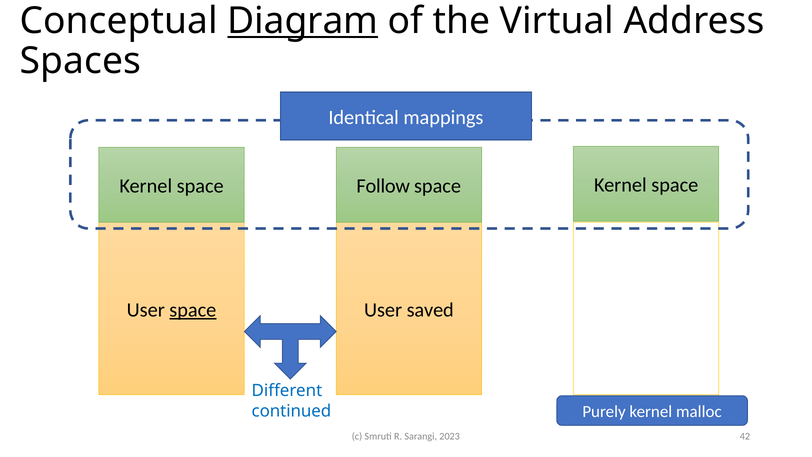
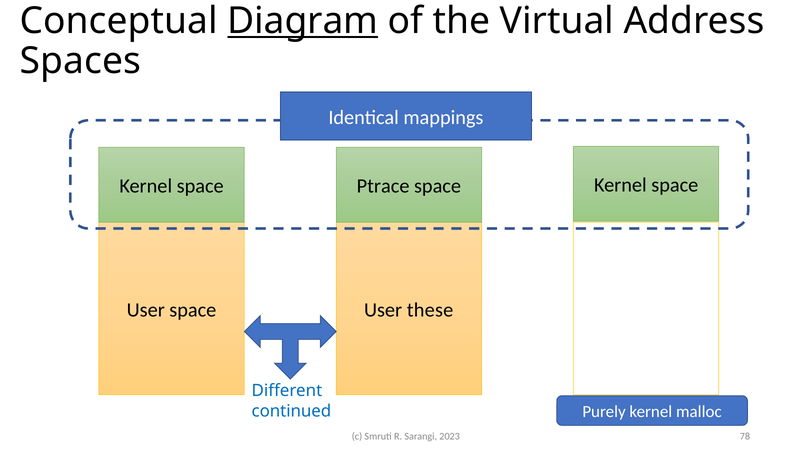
Follow: Follow -> Ptrace (383, 186)
space underline: present -> none (193, 310)
saved: saved -> these (430, 310)
42: 42 -> 78 (745, 436)
